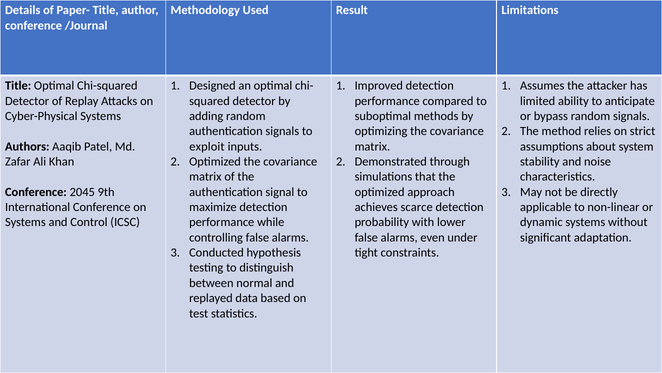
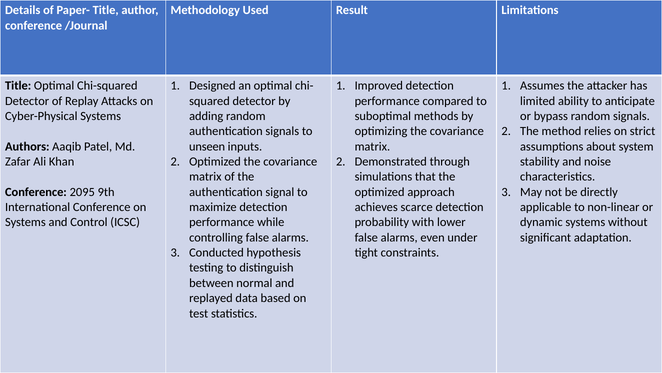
exploit: exploit -> unseen (207, 146)
2045: 2045 -> 2095 (82, 192)
